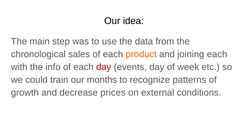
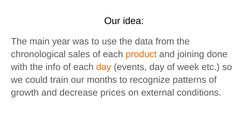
step: step -> year (61, 42)
joining each: each -> done (217, 54)
day colour: red -> orange (104, 67)
